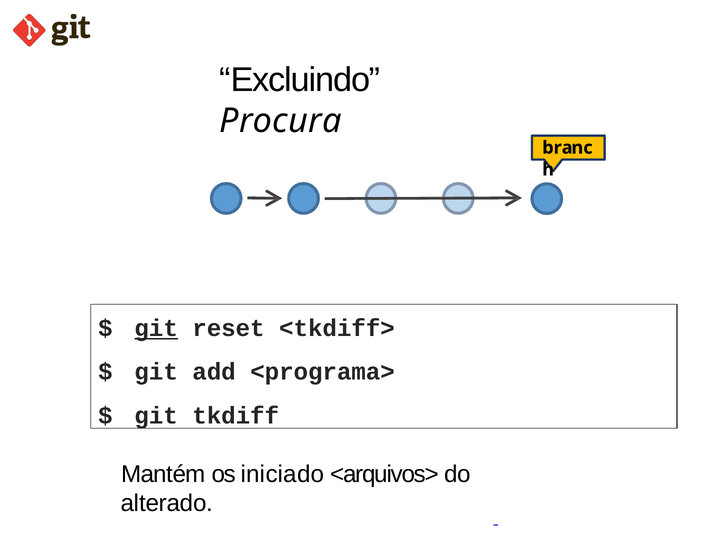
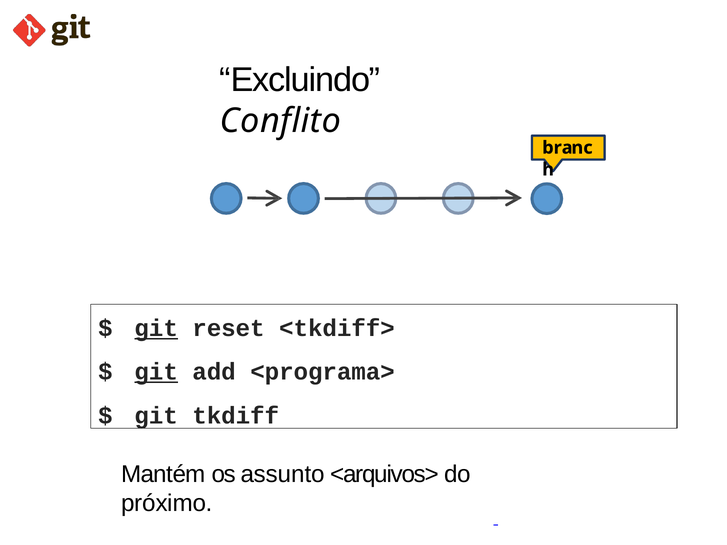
Procura: Procura -> Conflito (280, 121)
git underline: none -> present (156, 372)
iniciado: iniciado -> assunto (283, 474)
alterado: alterado -> próximo (167, 503)
